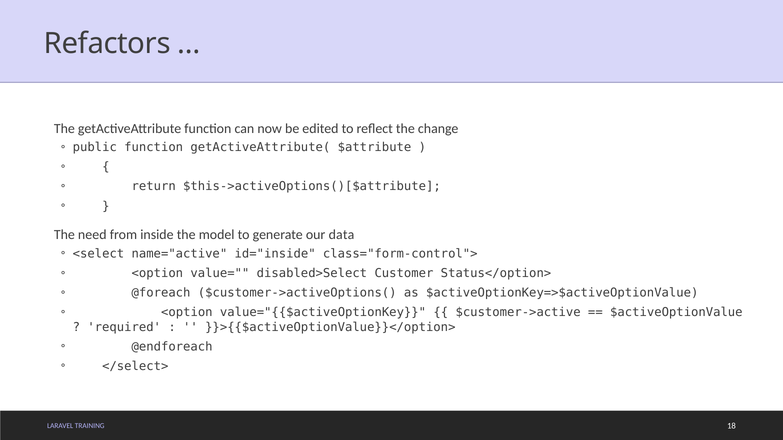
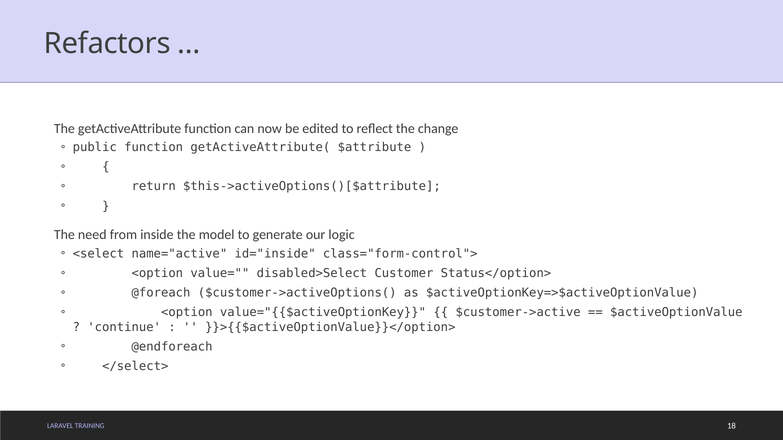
data: data -> logic (342, 235)
required: required -> continue (124, 327)
